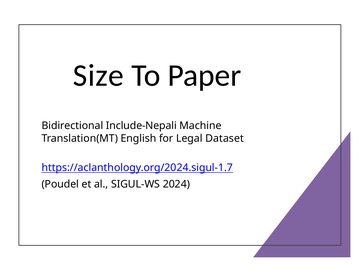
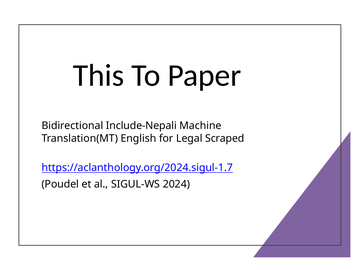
Size: Size -> This (99, 75)
Dataset: Dataset -> Scraped (225, 138)
